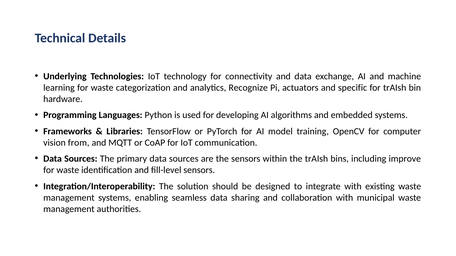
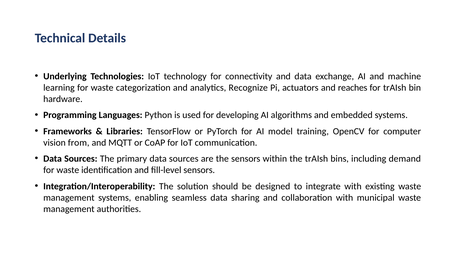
specific: specific -> reaches (353, 88)
improve: improve -> demand (405, 159)
